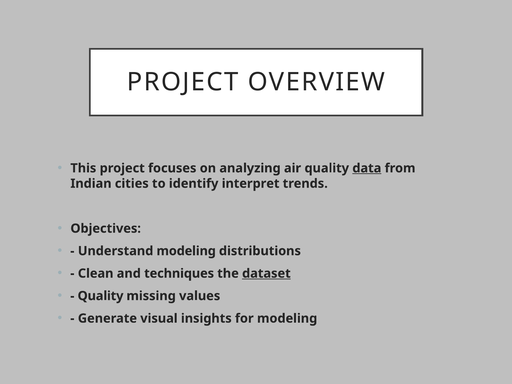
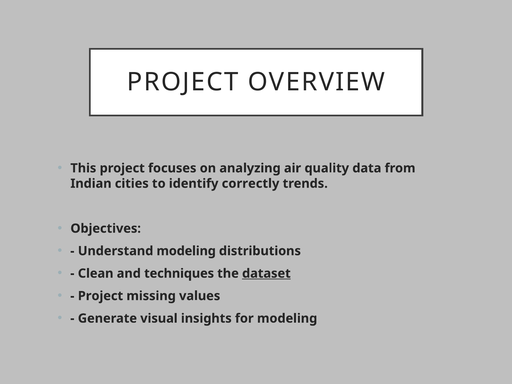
data underline: present -> none (367, 168)
interpret: interpret -> correctly (251, 184)
Quality: Quality -> Project (100, 296)
